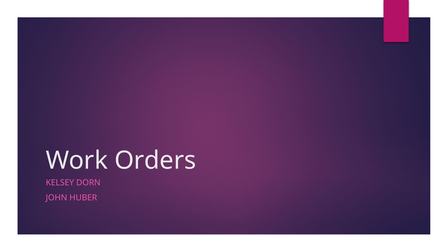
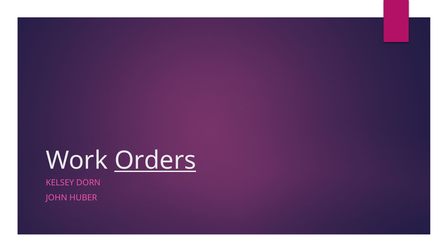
Orders underline: none -> present (155, 161)
